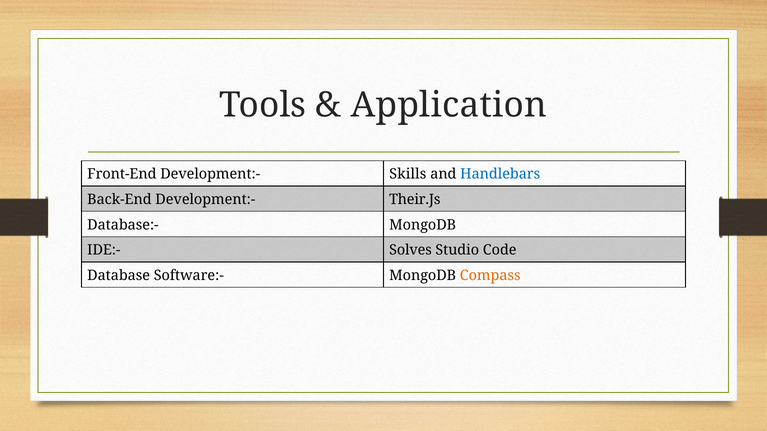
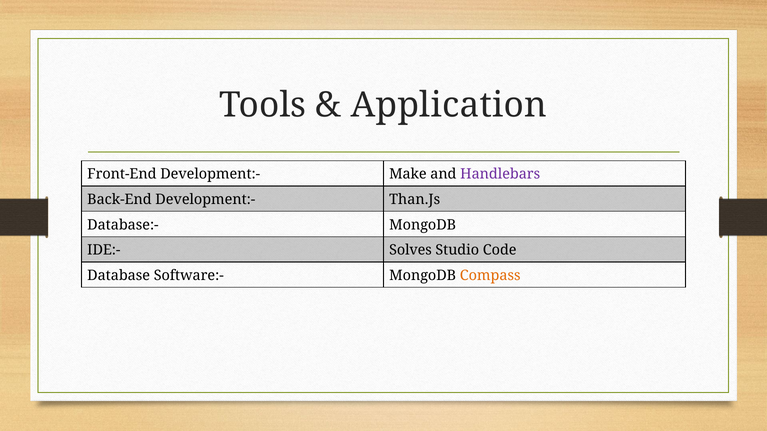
Skills: Skills -> Make (408, 174)
Handlebars colour: blue -> purple (500, 174)
Their.Js: Their.Js -> Than.Js (415, 200)
